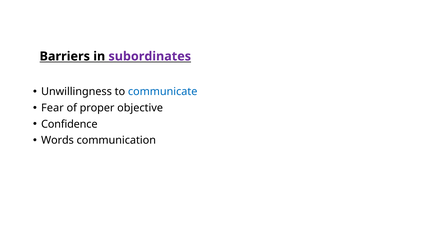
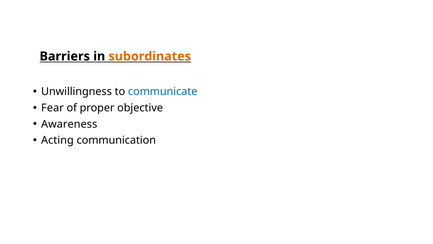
subordinates colour: purple -> orange (150, 56)
Confidence: Confidence -> Awareness (69, 124)
Words: Words -> Acting (57, 140)
